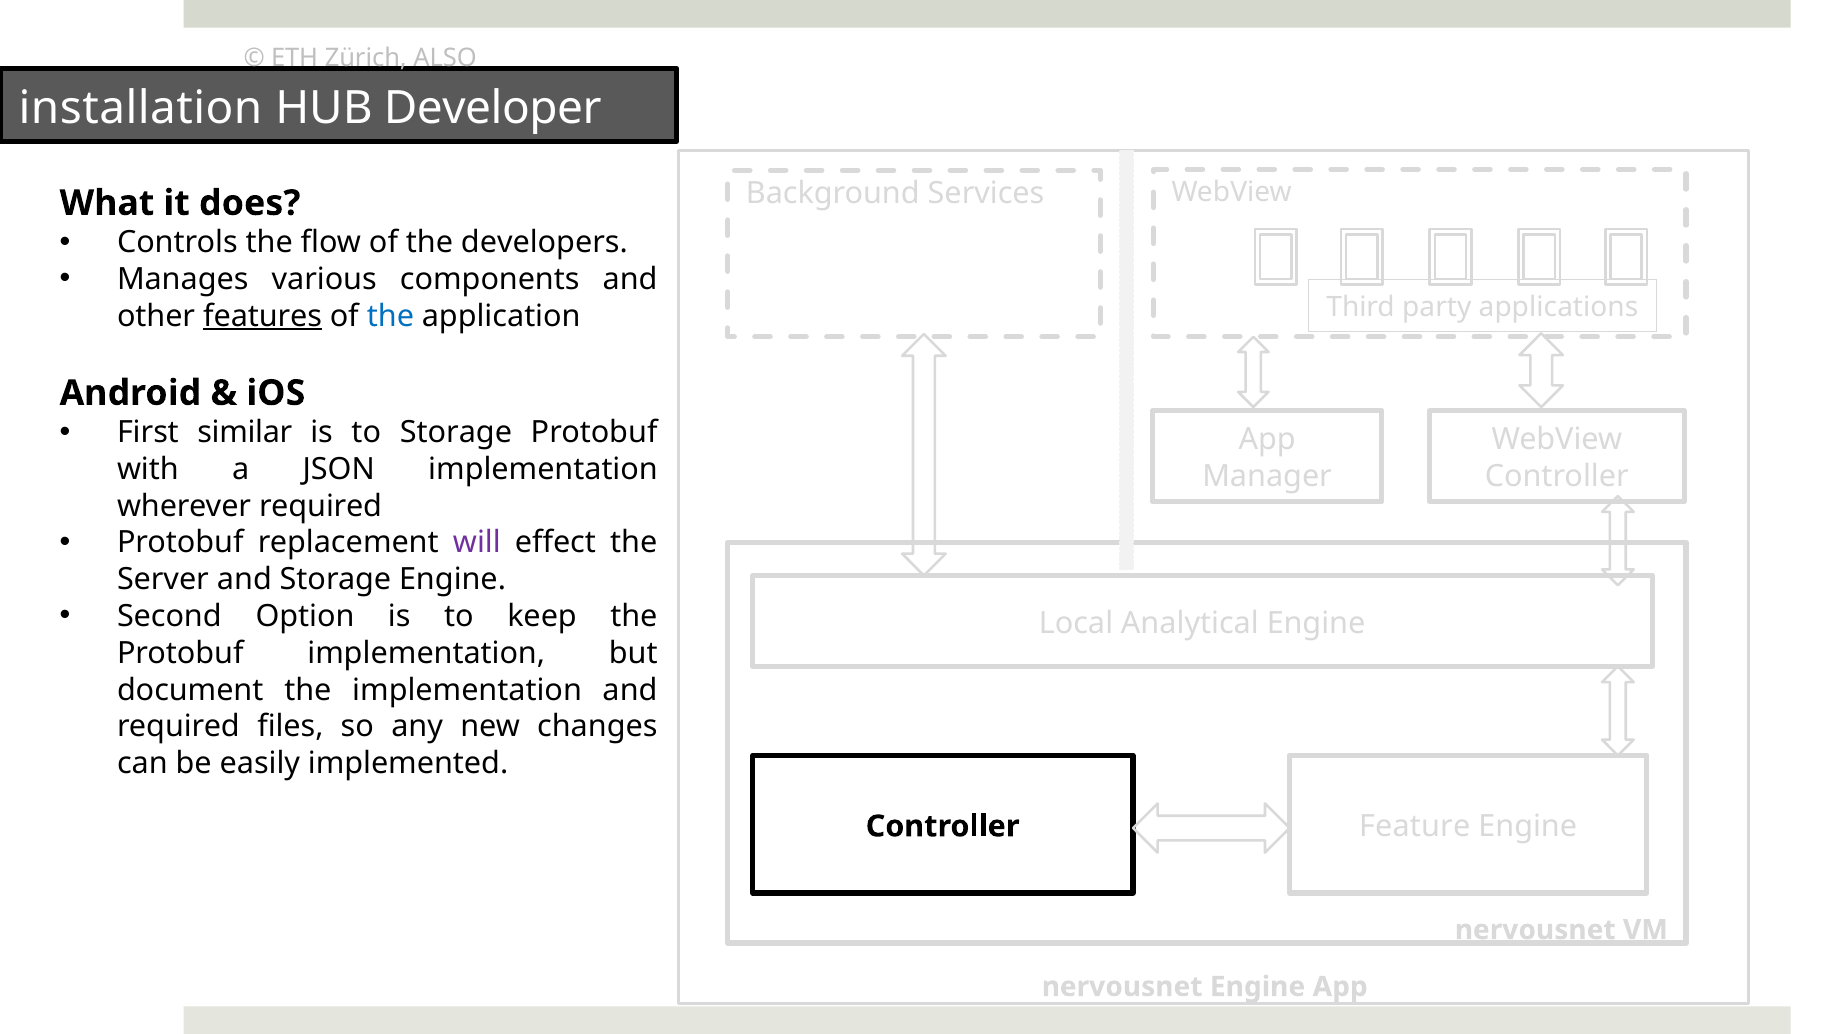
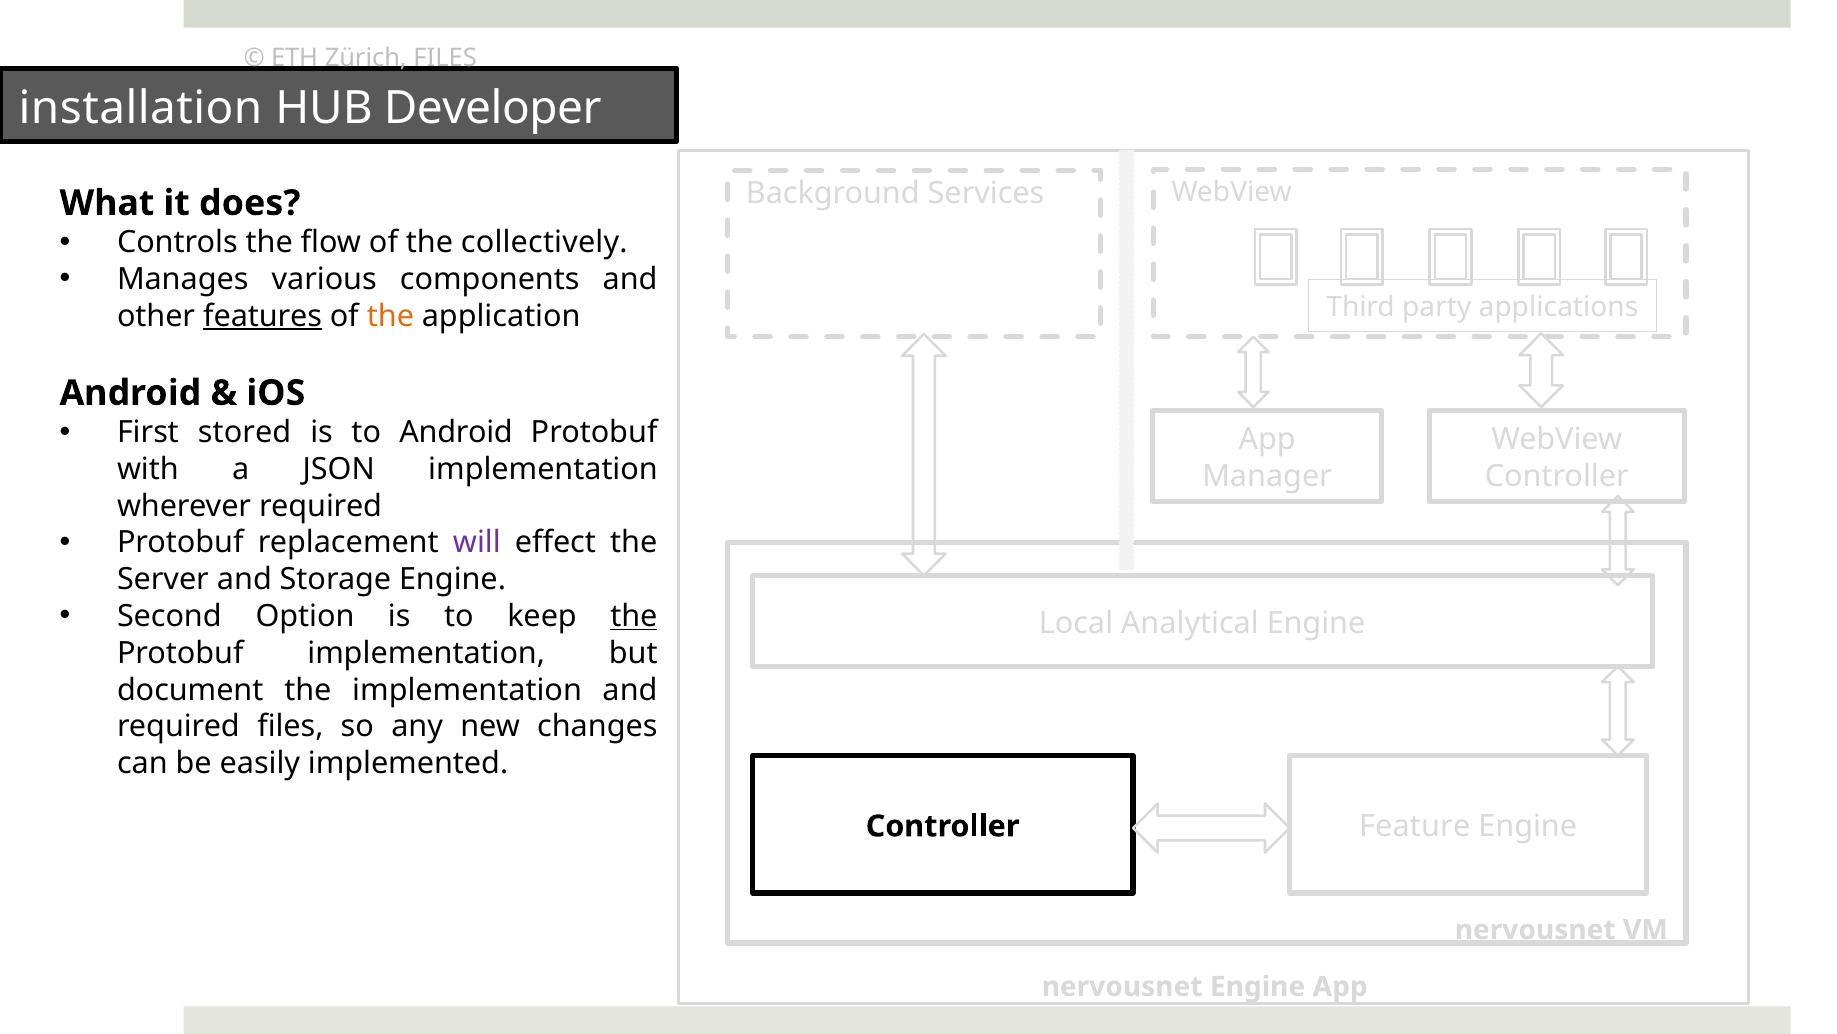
Zürich ALSO: ALSO -> FILES (445, 58)
developers: developers -> collectively (544, 242)
the colour: blue -> orange (390, 316)
similar: similar -> stored (245, 432)
to Storage: Storage -> Android (456, 432)
the underline: none -> present (634, 616)
